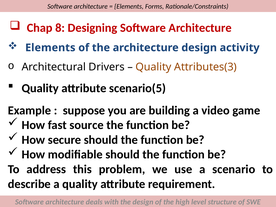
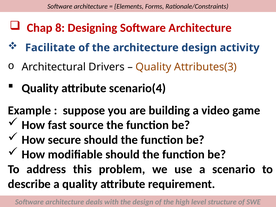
Elements: Elements -> Facilitate (50, 48)
scenario(5: scenario(5 -> scenario(4 (138, 88)
